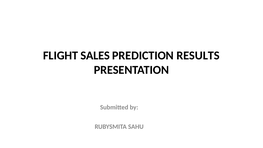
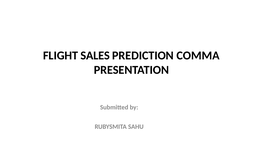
RESULTS: RESULTS -> COMMA (198, 55)
